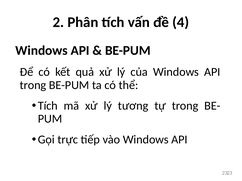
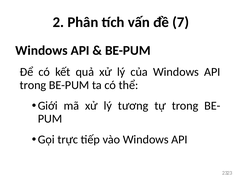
4: 4 -> 7 (181, 22)
Tích: Tích -> Giới (48, 106)
